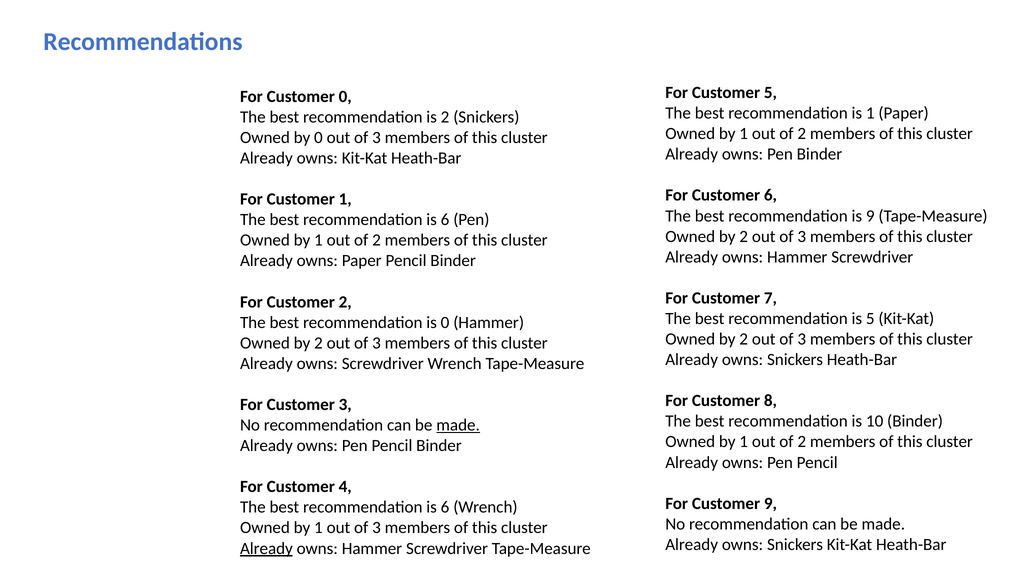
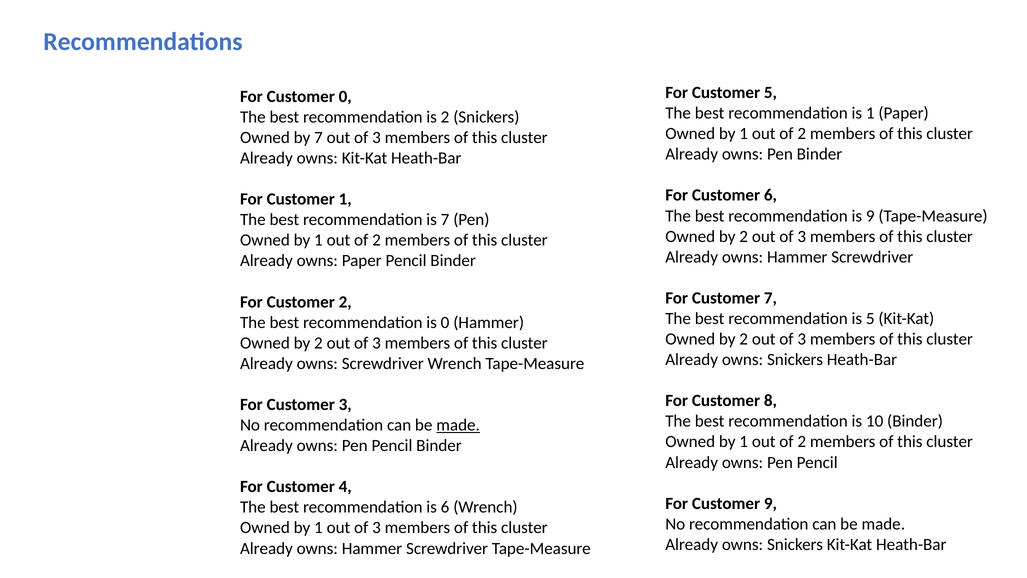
by 0: 0 -> 7 (318, 137)
6: 6 -> 7 (445, 220)
Already underline: present -> none (266, 548)
